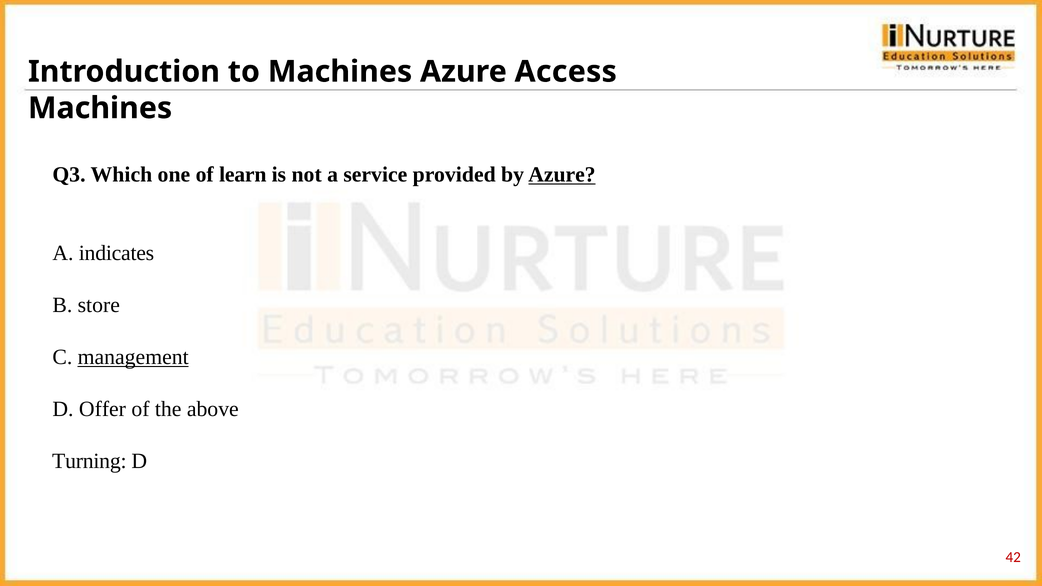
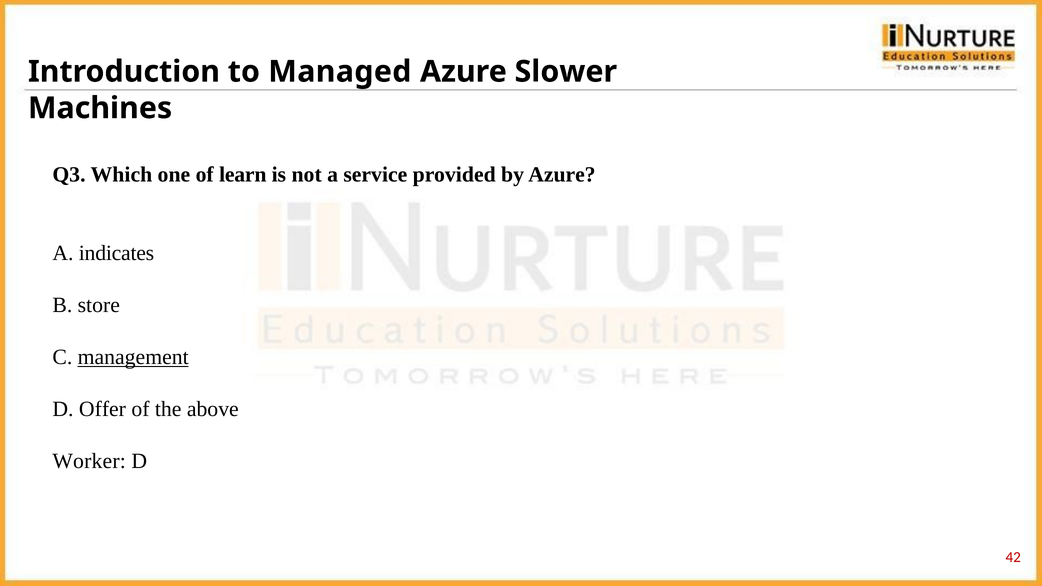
to Machines: Machines -> Managed (340, 72)
Access: Access -> Slower (566, 72)
Azure underline: present -> none (562, 175)
Turning: Turning -> Worker (89, 461)
